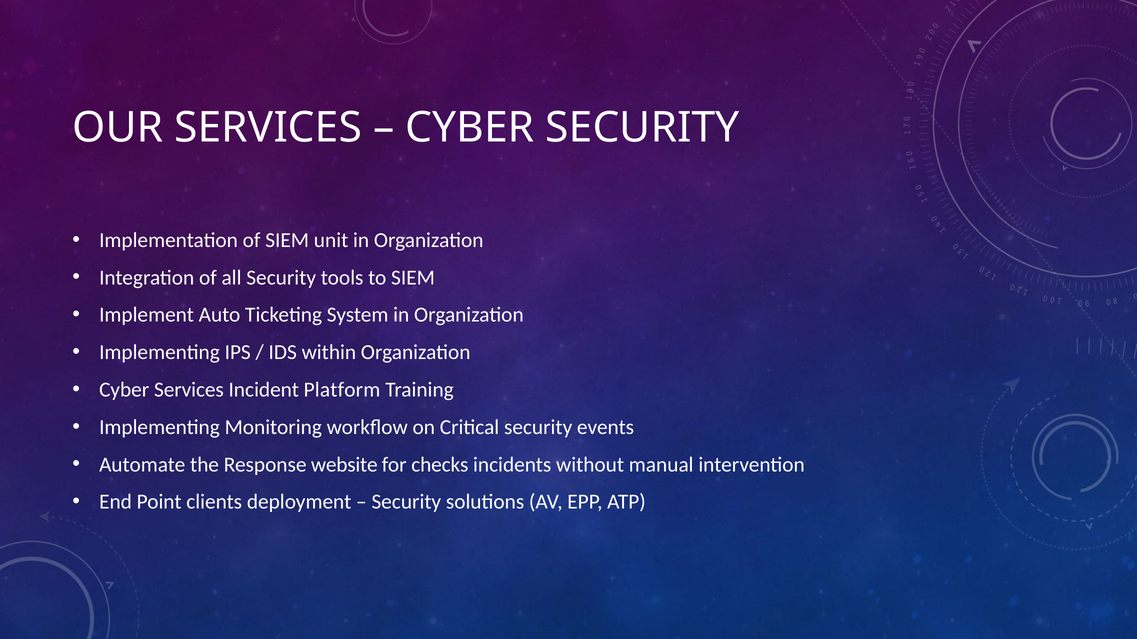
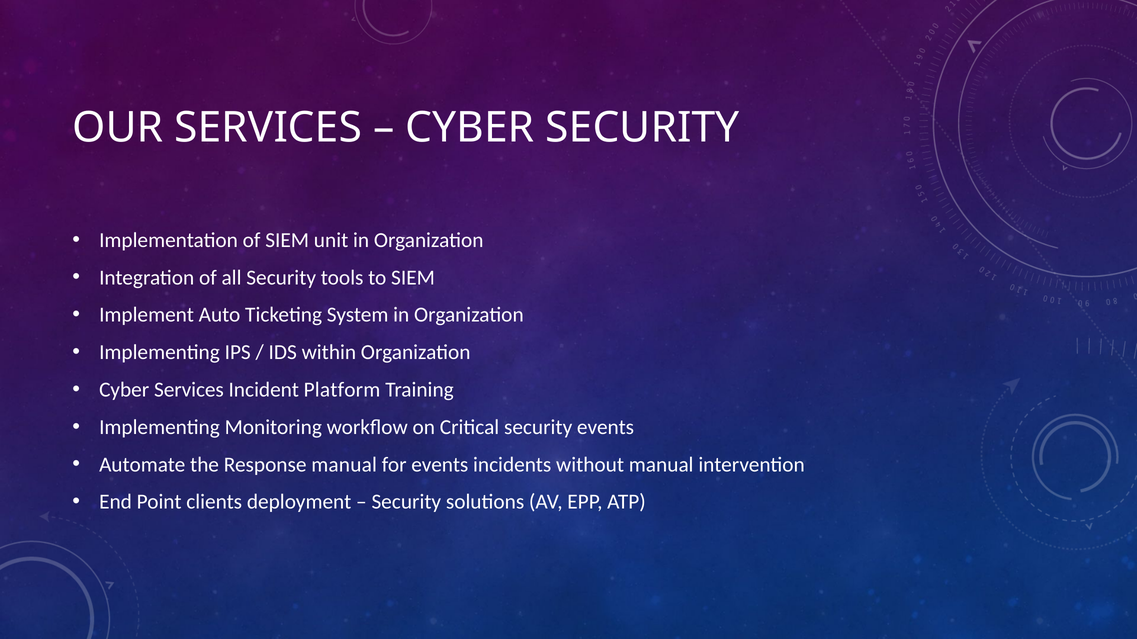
Response website: website -> manual (344, 465)
for checks: checks -> events (440, 465)
